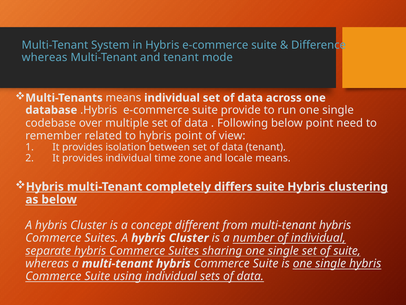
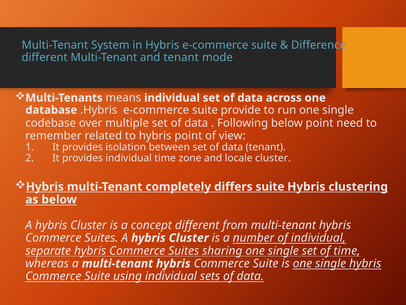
whereas: whereas -> different (45, 57)
locale means: means -> cluster (273, 158)
of suite: suite -> time (347, 250)
